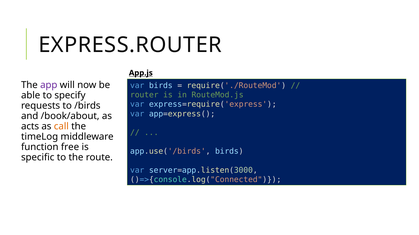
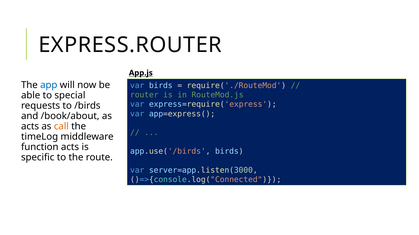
app colour: purple -> blue (49, 85)
specify: specify -> special (70, 96)
function free: free -> acts (70, 147)
